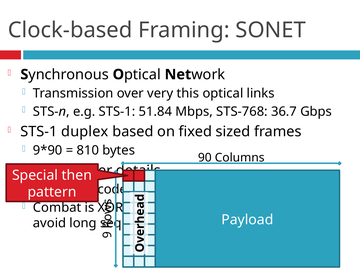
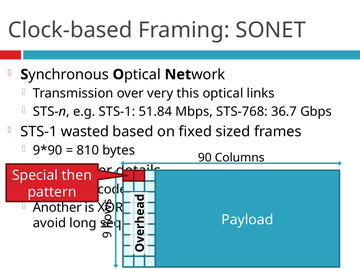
duplex: duplex -> wasted (85, 132)
Combat: Combat -> Another (57, 208)
